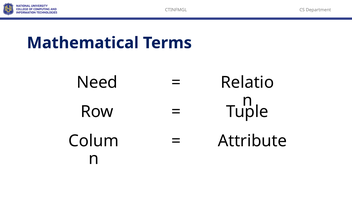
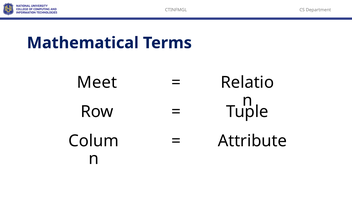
Need: Need -> Meet (97, 83)
